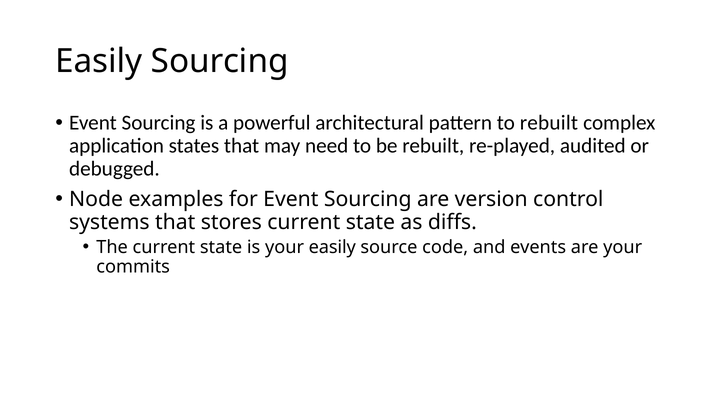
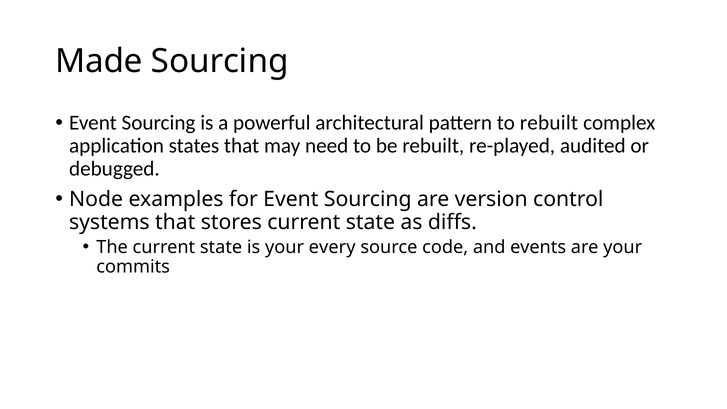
Easily: Easily -> Made (99, 61)
your easily: easily -> every (332, 247)
